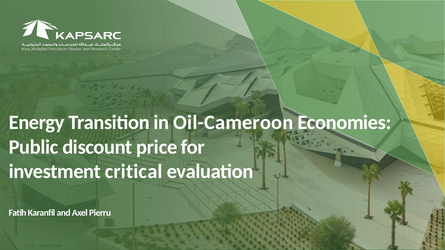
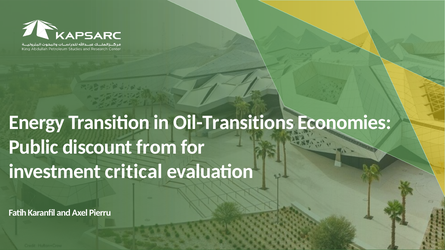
Oil-Cameroon: Oil-Cameroon -> Oil-Transitions (234, 123)
price: price -> from (157, 147)
